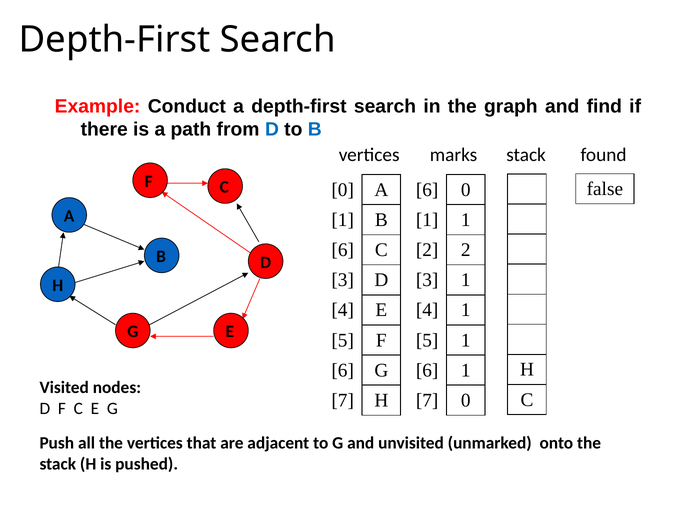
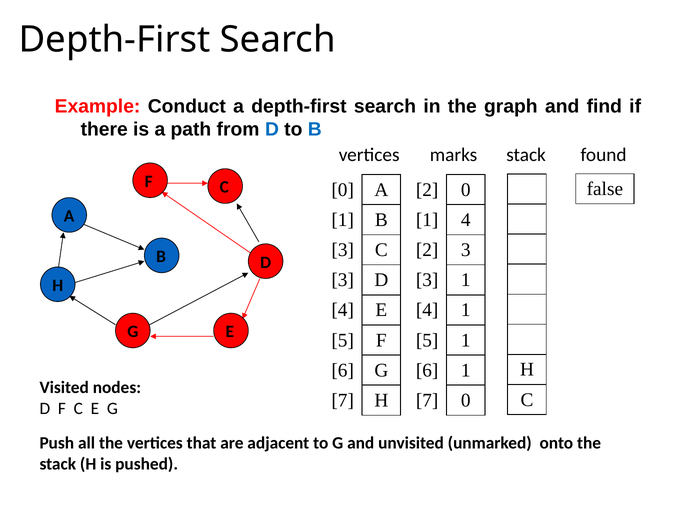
6: 6 -> 2 (427, 190)
1: 1 -> 4 (466, 220)
6: 6 -> 3 (343, 250)
2 2: 2 -> 3 (466, 250)
